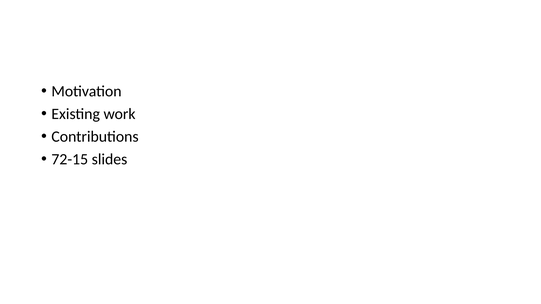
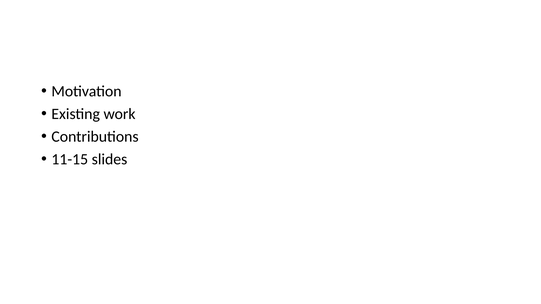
72-15: 72-15 -> 11-15 (70, 160)
